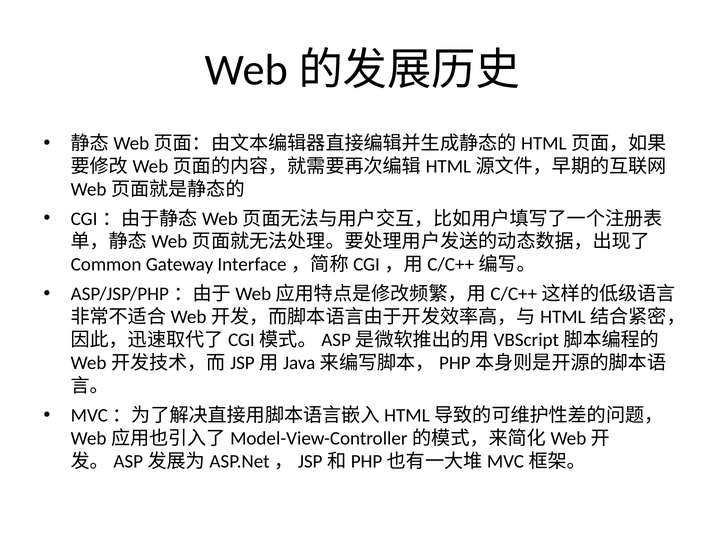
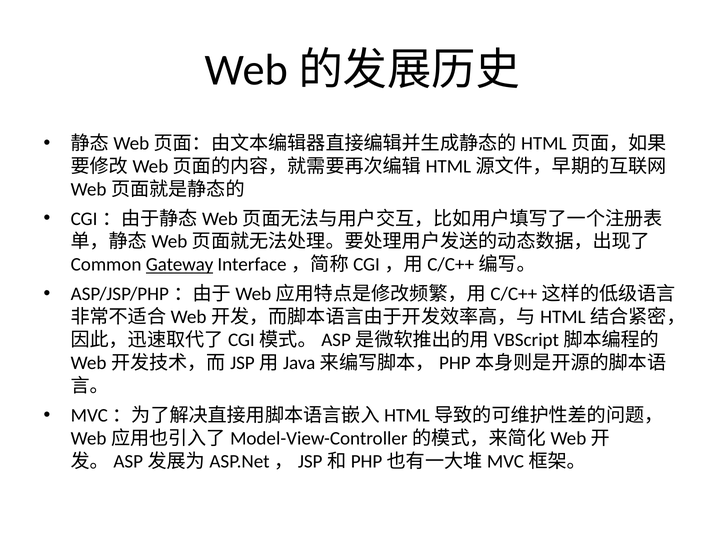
Gateway underline: none -> present (180, 265)
